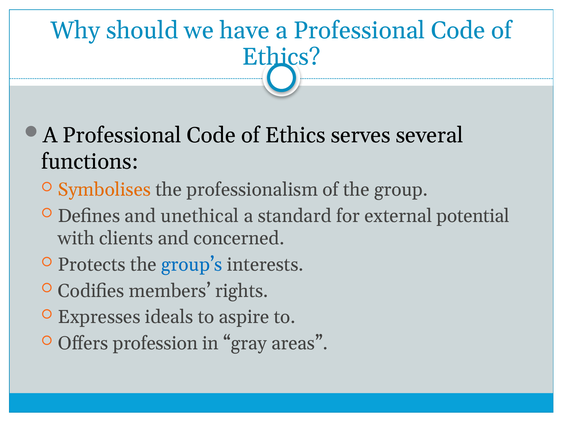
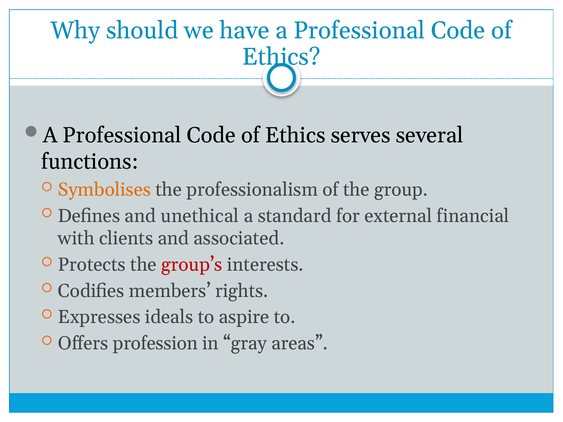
potential: potential -> financial (473, 216)
concerned: concerned -> associated (239, 238)
group’s colour: blue -> red (192, 265)
